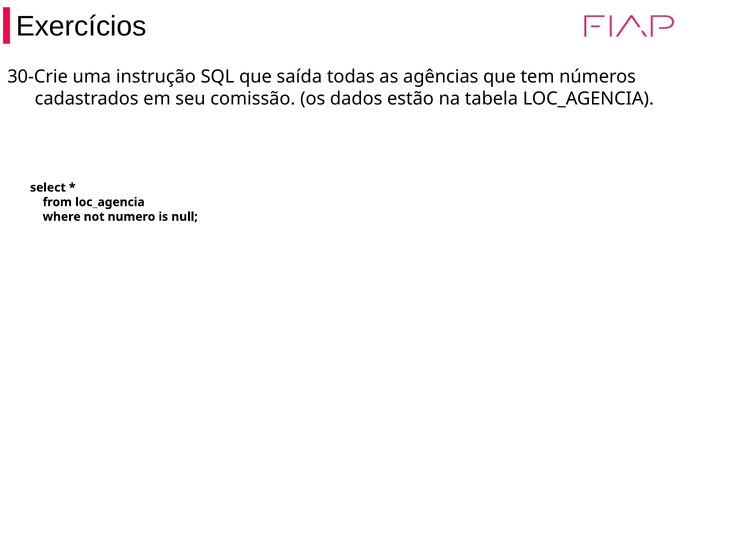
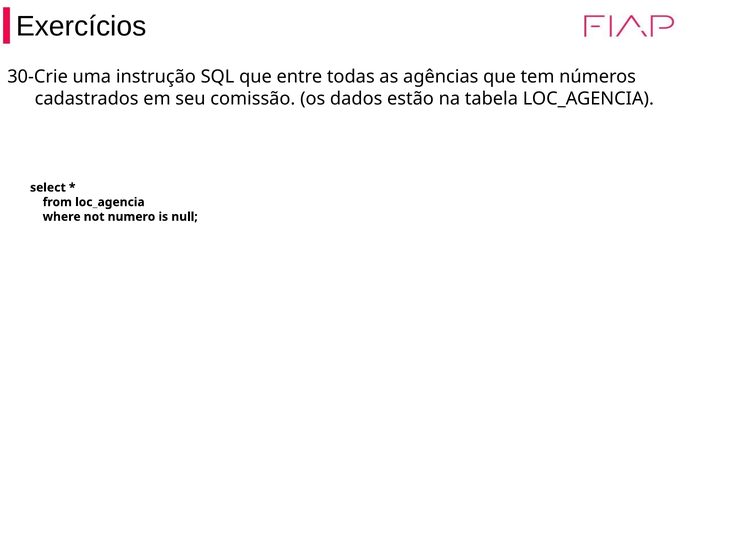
saída: saída -> entre (299, 77)
